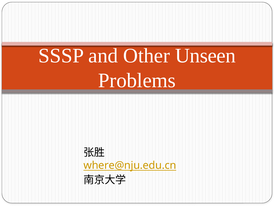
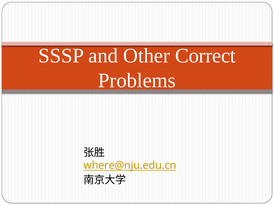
Unseen: Unseen -> Correct (205, 56)
